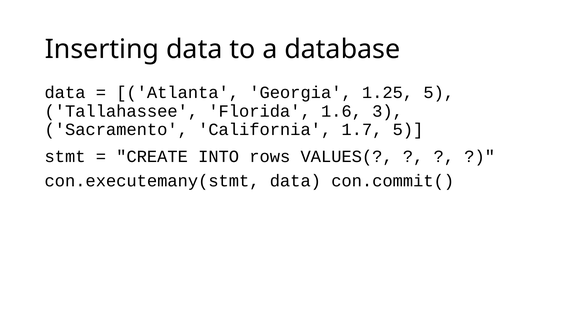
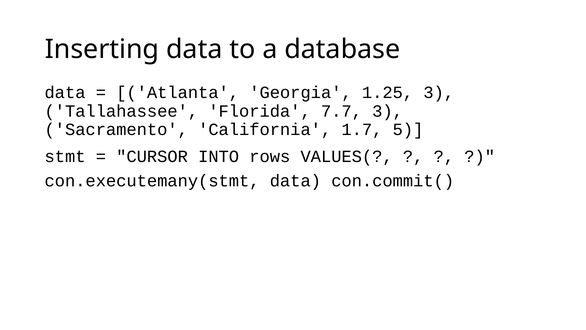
1.25 5: 5 -> 3 (439, 93)
1.6: 1.6 -> 7.7 (341, 111)
CREATE: CREATE -> CURSOR (152, 156)
